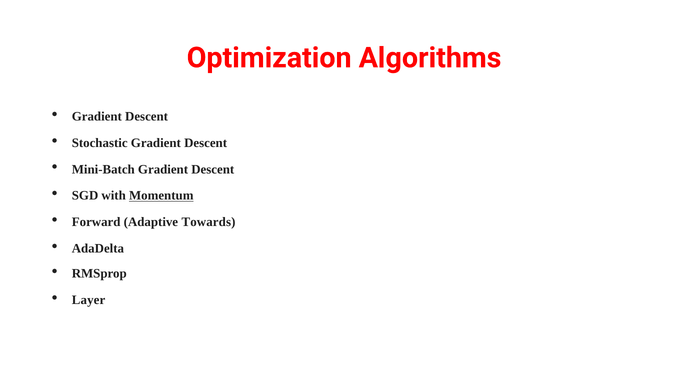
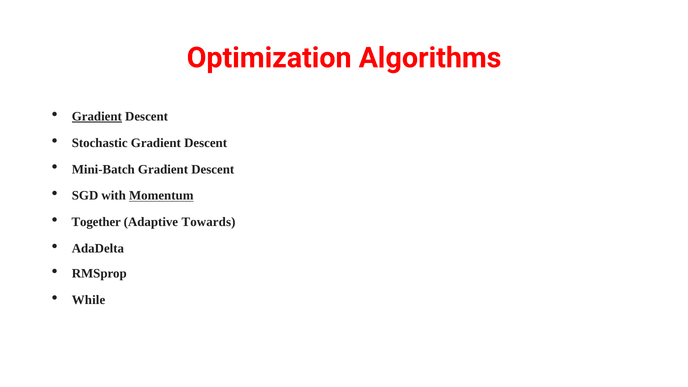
Gradient underline: none -> present (97, 117)
Forward: Forward -> Together (96, 222)
Layer: Layer -> While (89, 300)
